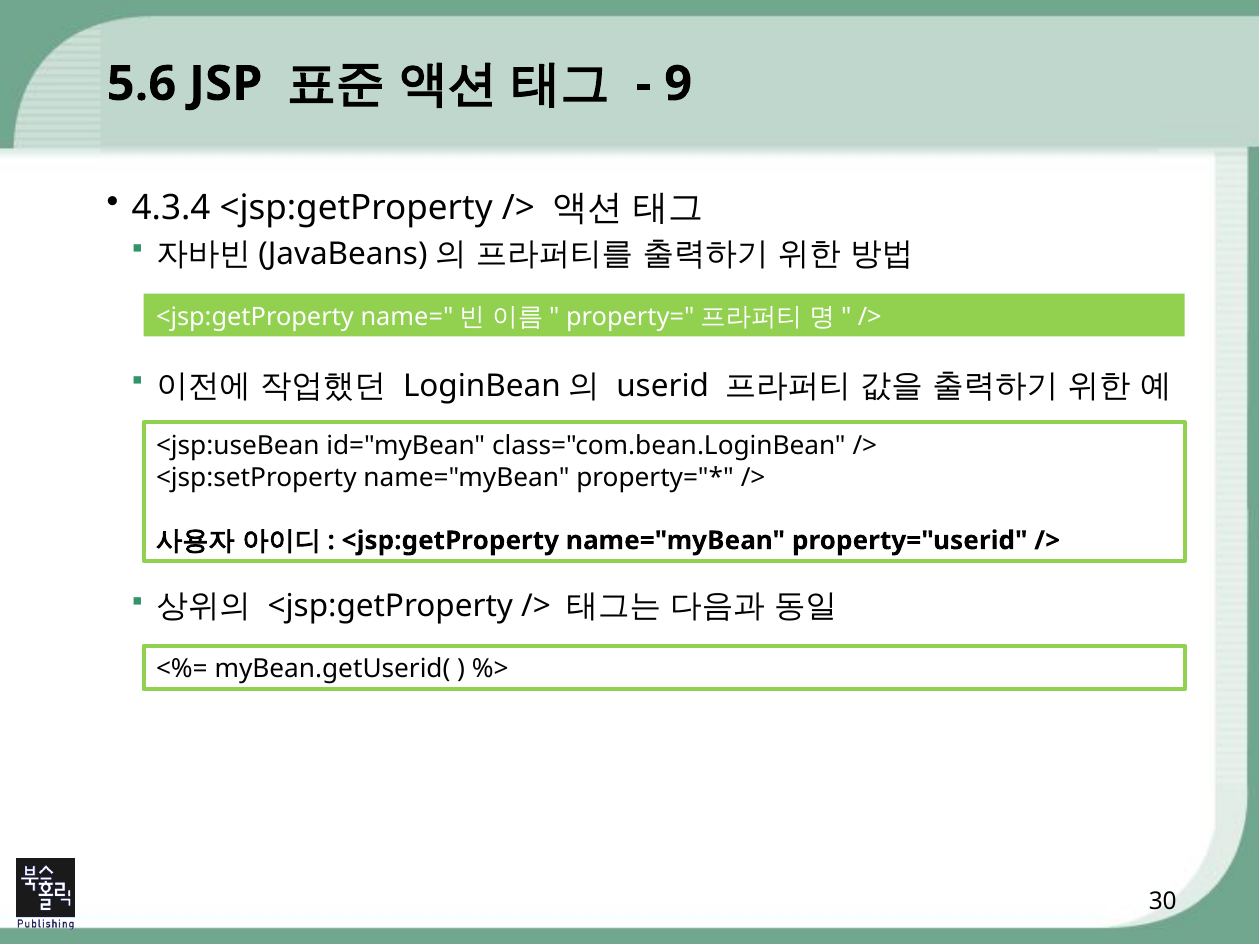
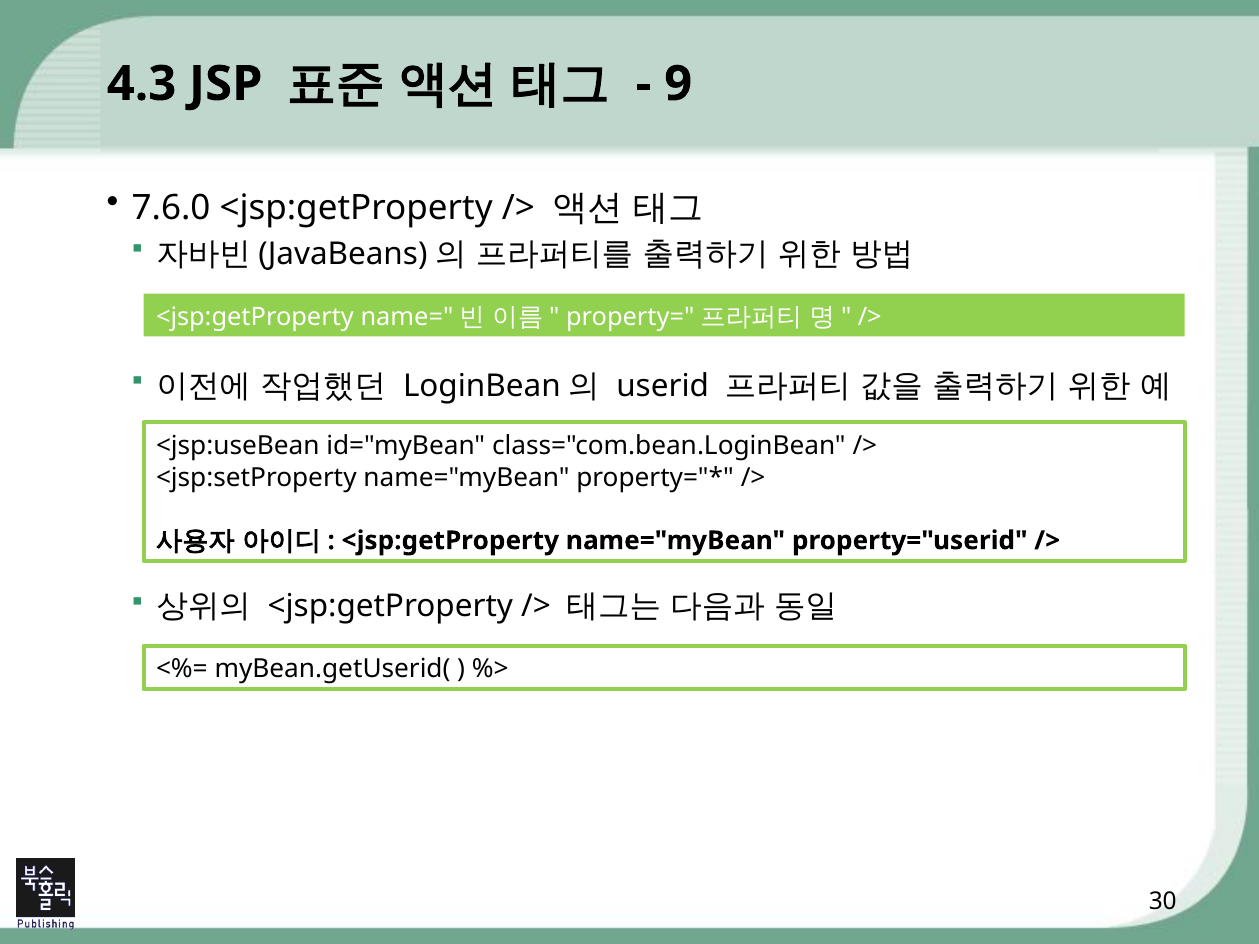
5.6: 5.6 -> 4.3 (142, 84)
4.3.4: 4.3.4 -> 7.6.0 (171, 208)
